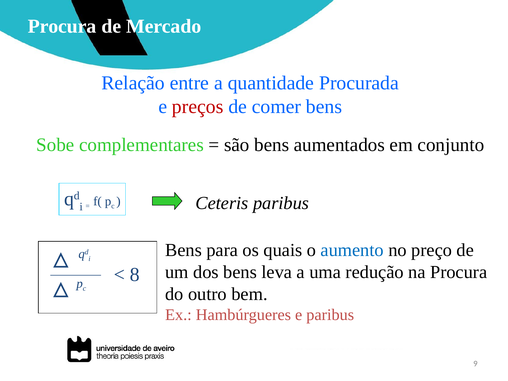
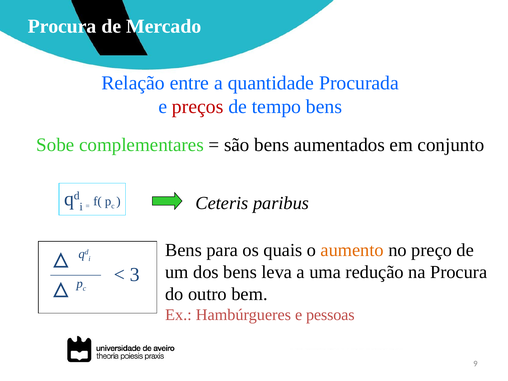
comer: comer -> tempo (277, 107)
aumento colour: blue -> orange (352, 250)
8: 8 -> 3 (135, 275)
e paribus: paribus -> pessoas (330, 315)
